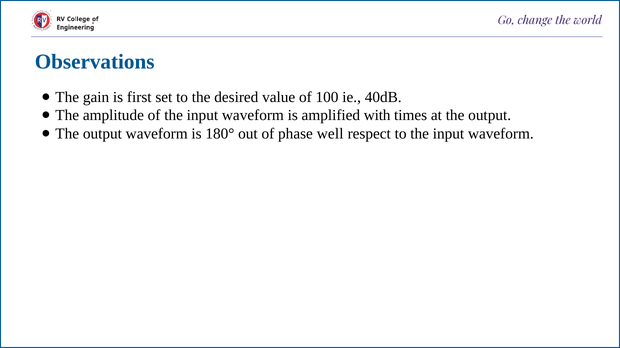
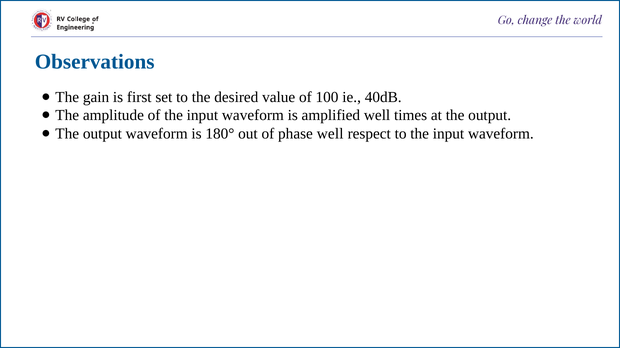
amplified with: with -> well (377, 115)
